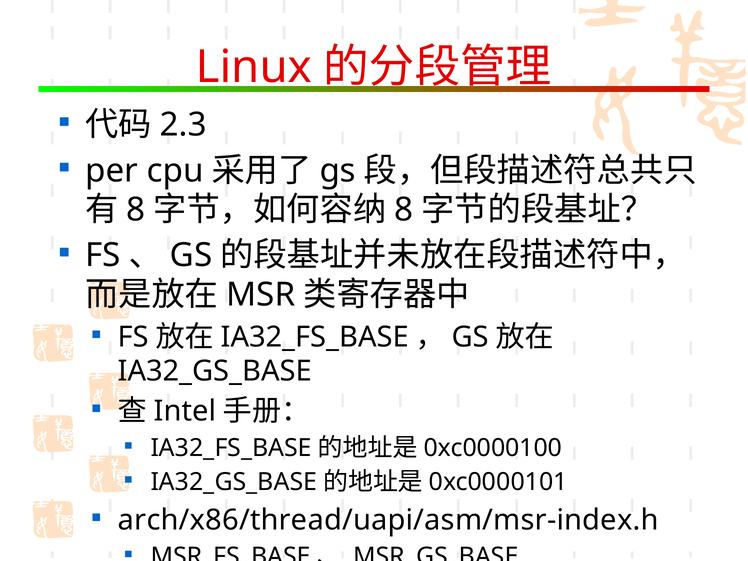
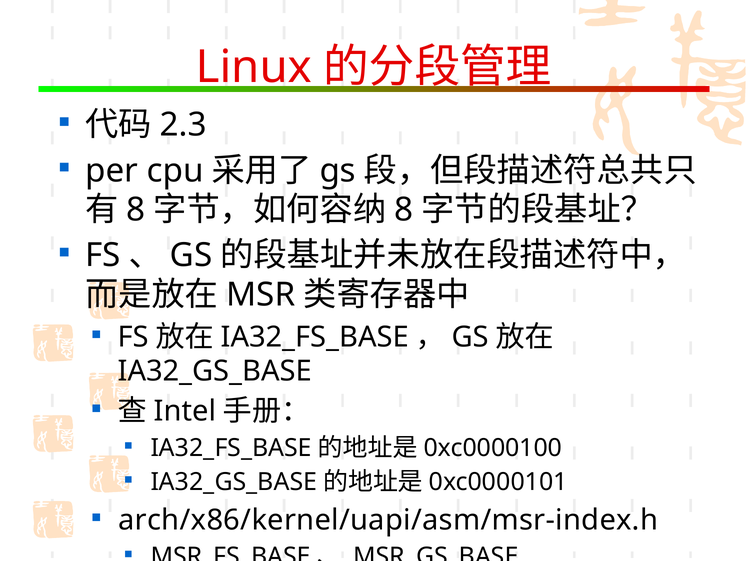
arch/x86/thread/uapi/asm/msr-index.h: arch/x86/thread/uapi/asm/msr-index.h -> arch/x86/kernel/uapi/asm/msr-index.h (388, 520)
